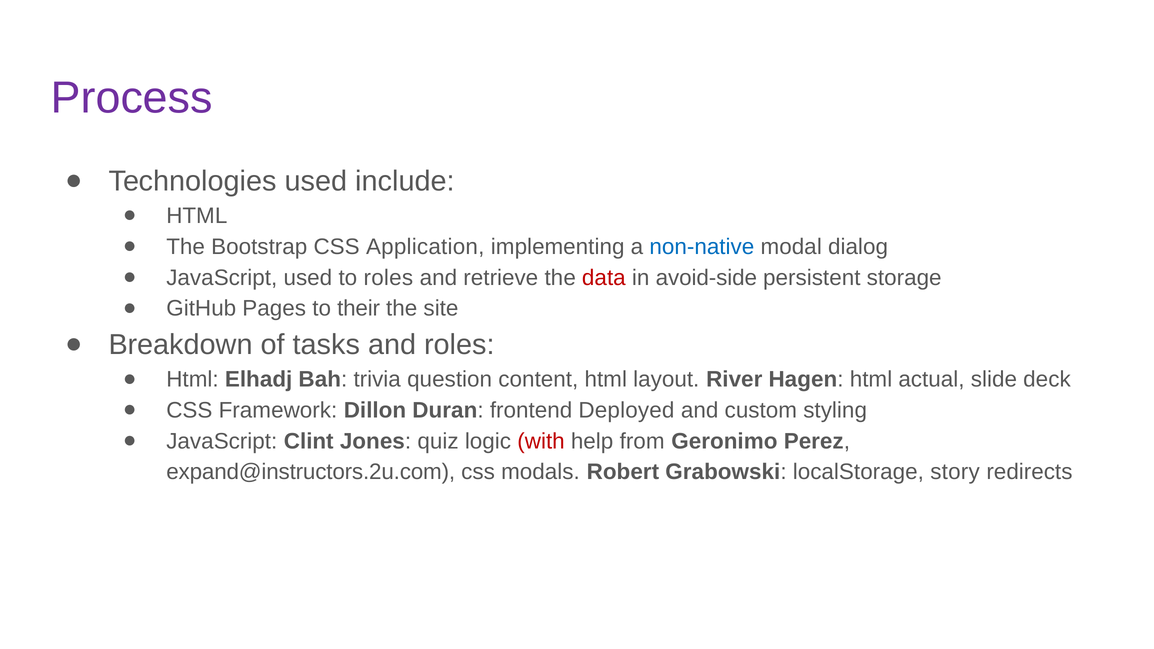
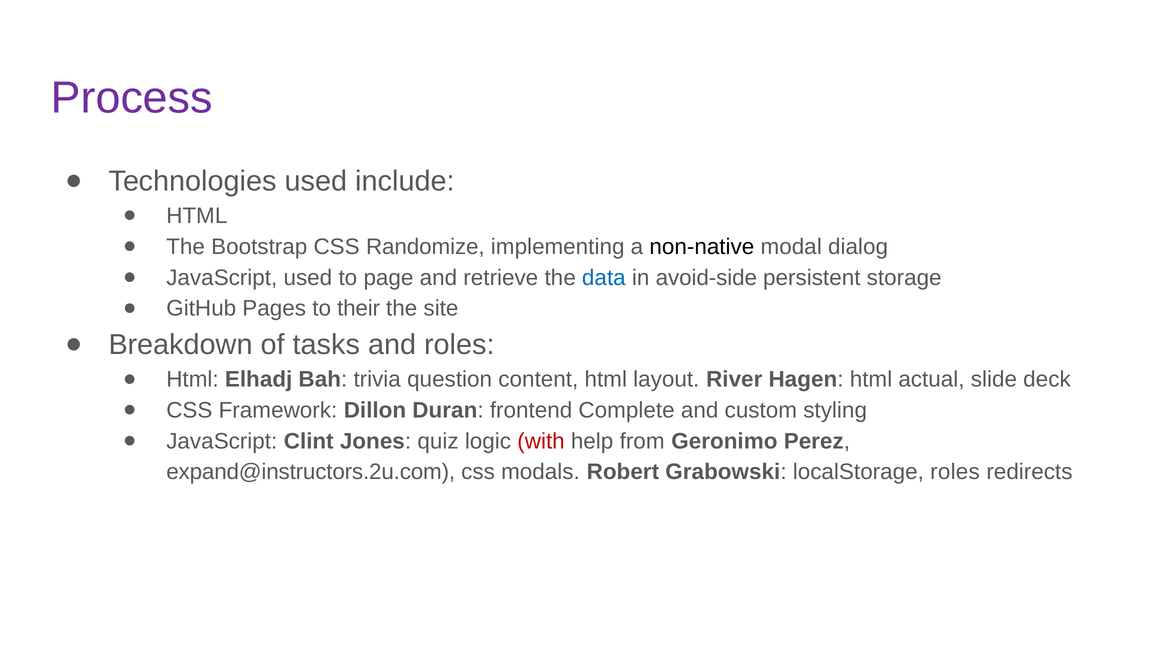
Application: Application -> Randomize (425, 247)
non-native colour: blue -> black (702, 247)
to roles: roles -> page (388, 278)
data colour: red -> blue (604, 278)
Deployed: Deployed -> Complete (627, 410)
localStorage story: story -> roles (955, 472)
